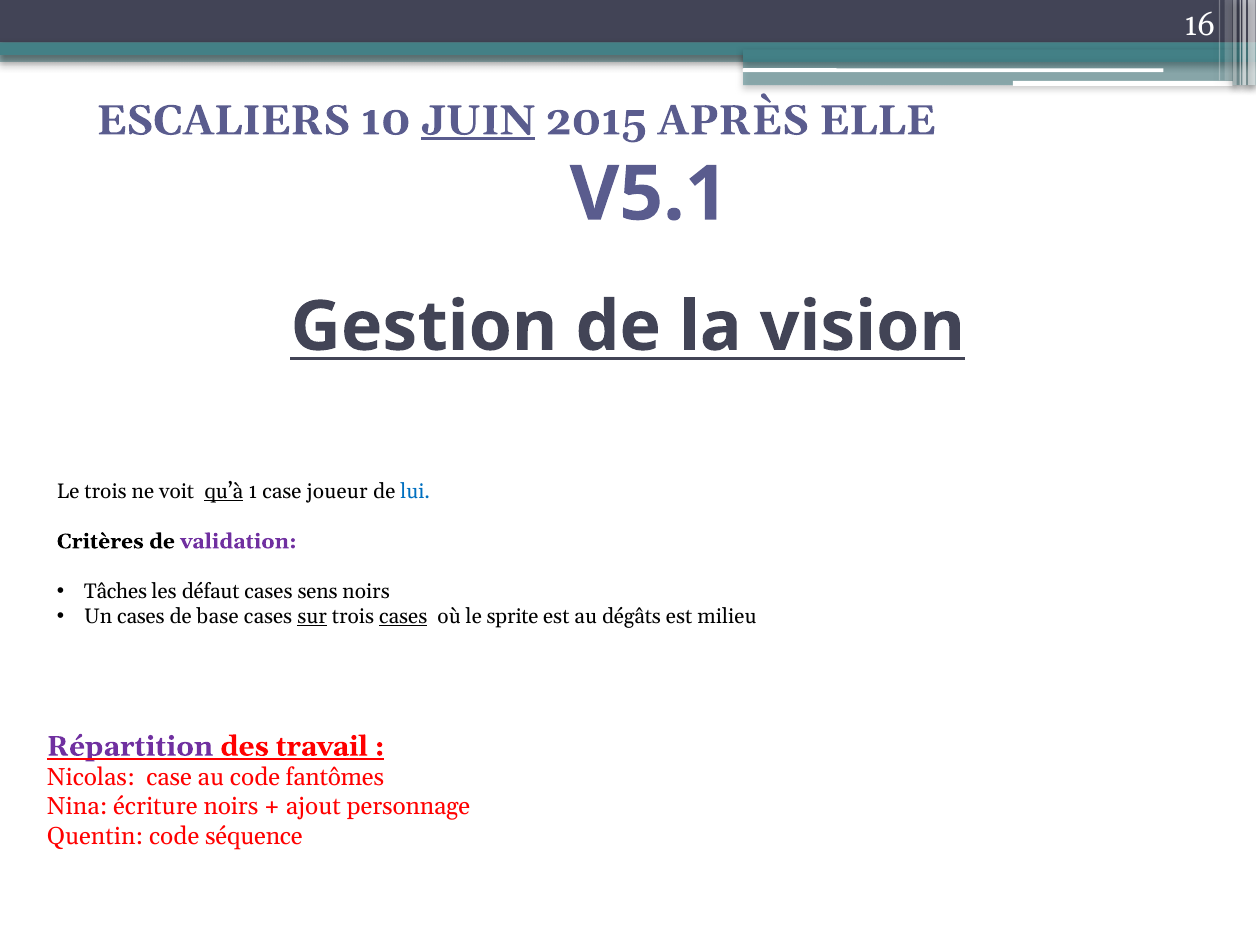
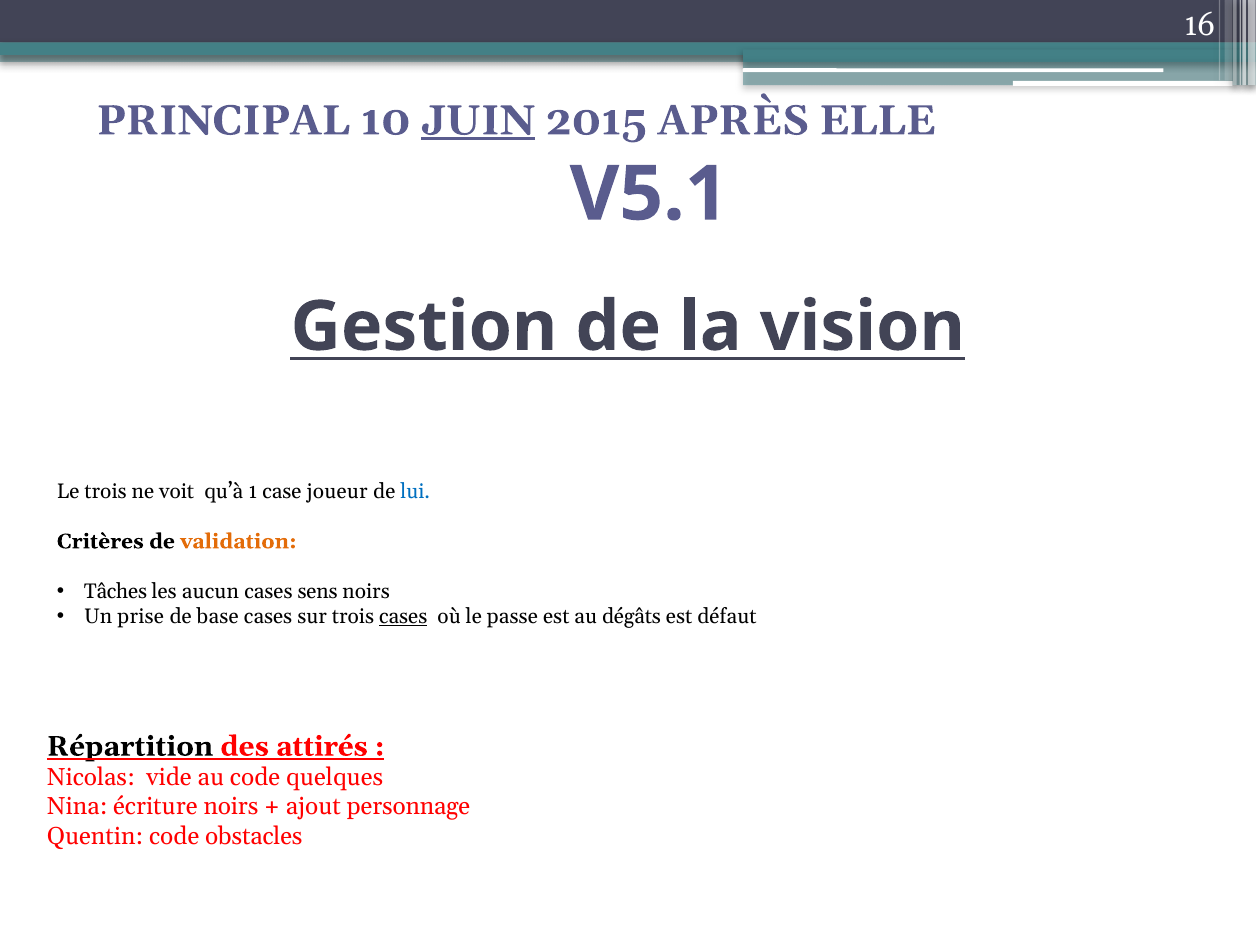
ESCALIERS: ESCALIERS -> PRINCIPAL (223, 121)
qu’à underline: present -> none (224, 491)
validation colour: purple -> orange (239, 541)
défaut: défaut -> aucun (210, 592)
Un cases: cases -> prise (141, 617)
sur underline: present -> none (312, 617)
sprite: sprite -> passe (512, 617)
milieu: milieu -> défaut (727, 617)
Répartition colour: purple -> black (130, 746)
travail: travail -> attirés (322, 746)
Nicolas case: case -> vide (169, 778)
fantômes: fantômes -> quelques (335, 778)
séquence: séquence -> obstacles (254, 836)
